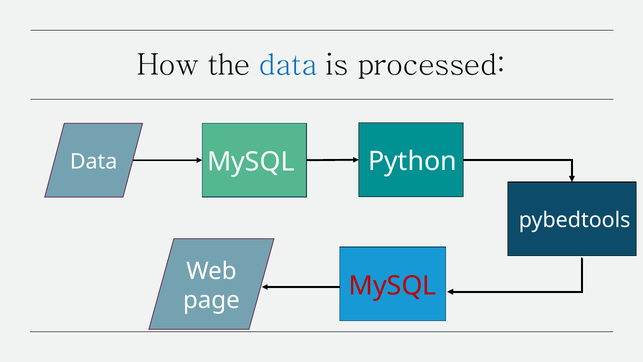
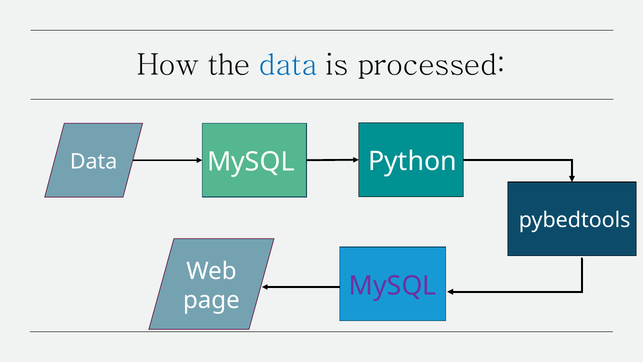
MySQL colour: red -> purple (393, 286)
